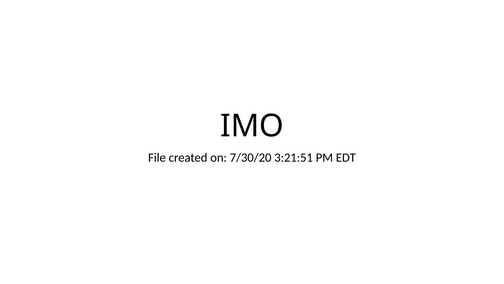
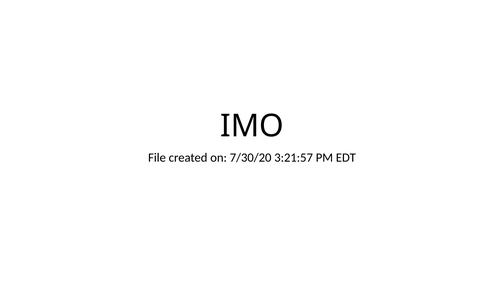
3:21:51: 3:21:51 -> 3:21:57 (294, 158)
